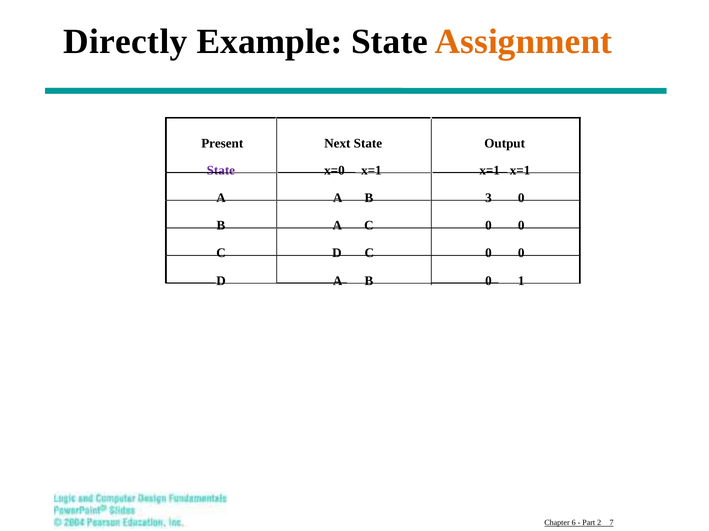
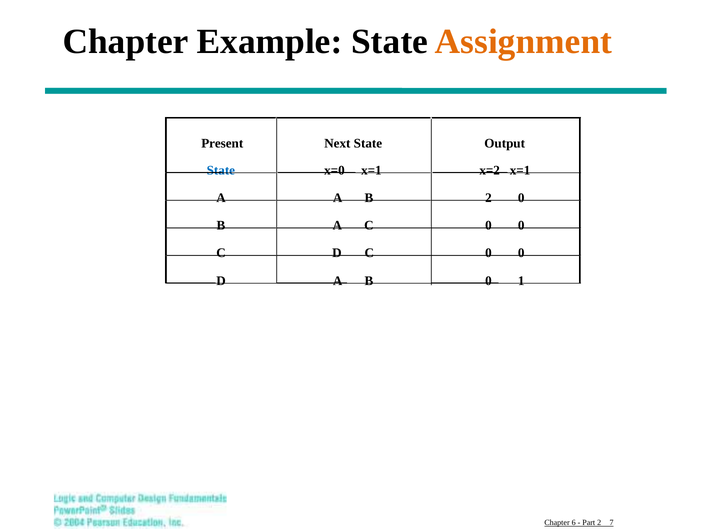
Directly: Directly -> Chapter (126, 42)
State colour: purple -> blue (221, 171)
x=1: x=1 -> x=2 (490, 171)
B 3: 3 -> 2 (488, 198)
